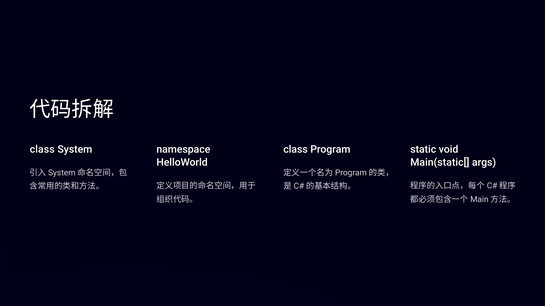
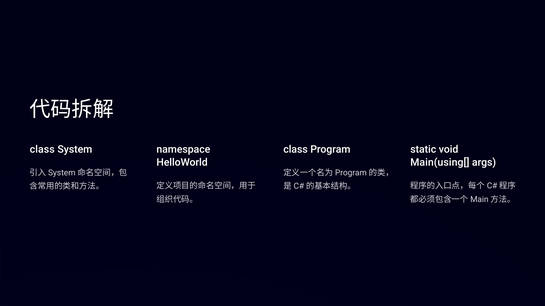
Main(static[: Main(static[ -> Main(using[ (440, 163)
